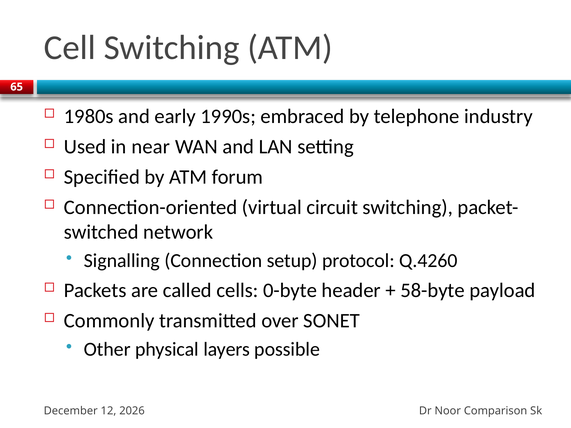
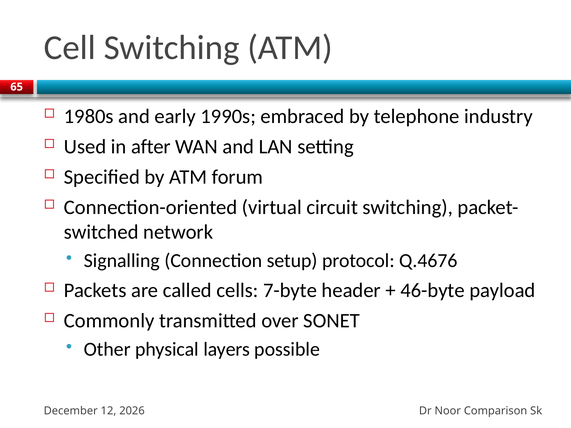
near: near -> after (151, 147)
Q.4260: Q.4260 -> Q.4676 (428, 261)
0-byte: 0-byte -> 7-byte (290, 291)
58-byte: 58-byte -> 46-byte (433, 291)
